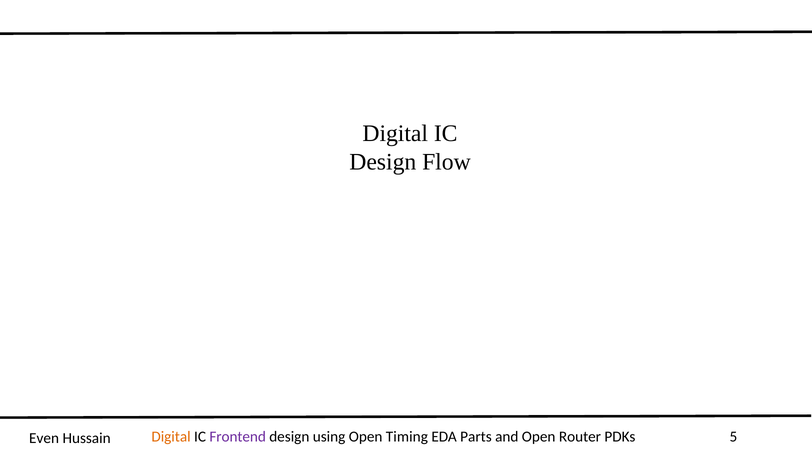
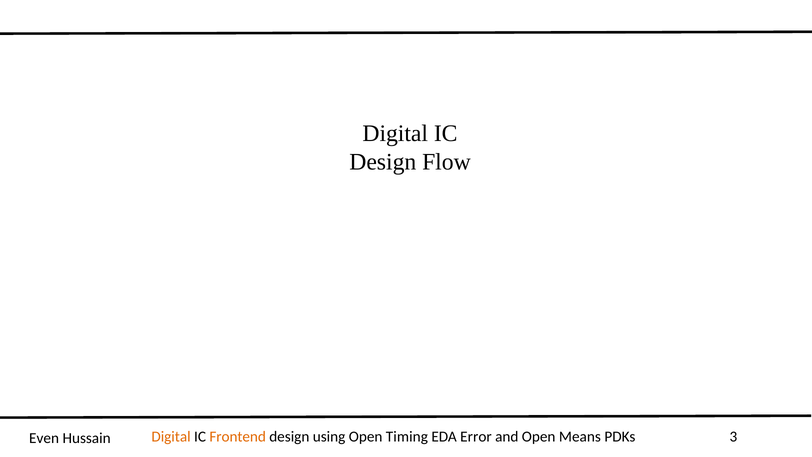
Frontend colour: purple -> orange (238, 437)
Parts: Parts -> Error (476, 437)
Router: Router -> Means (580, 437)
5: 5 -> 3 (733, 437)
